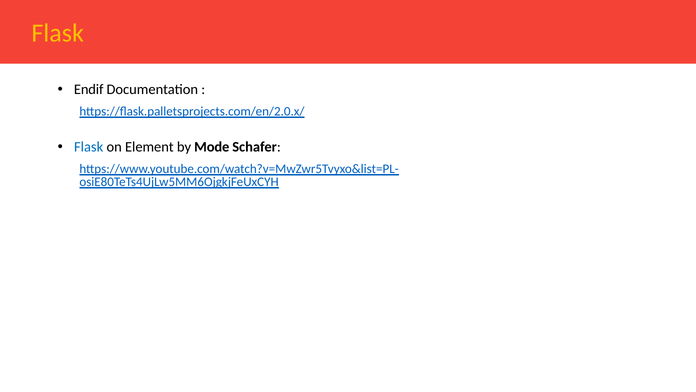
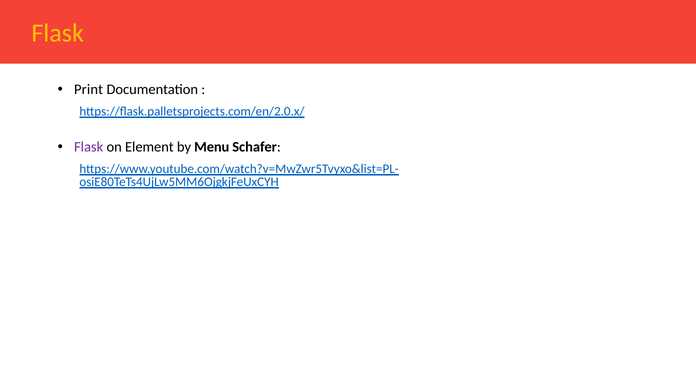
Endif: Endif -> Print (89, 90)
Flask colour: blue -> purple (89, 147)
Mode: Mode -> Menu (212, 147)
